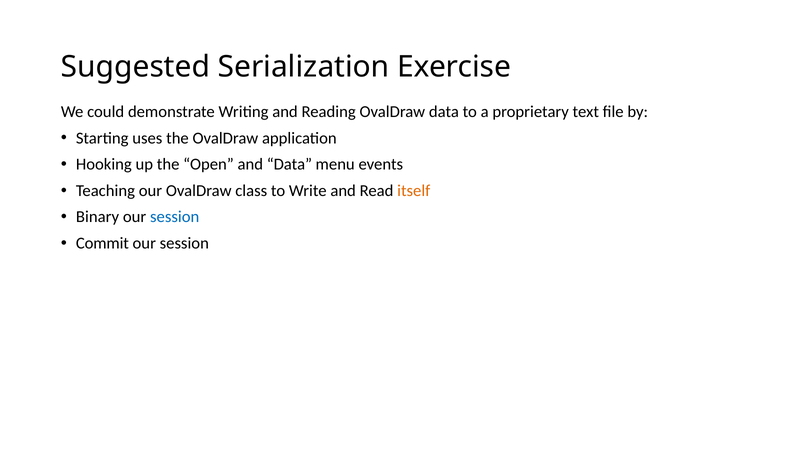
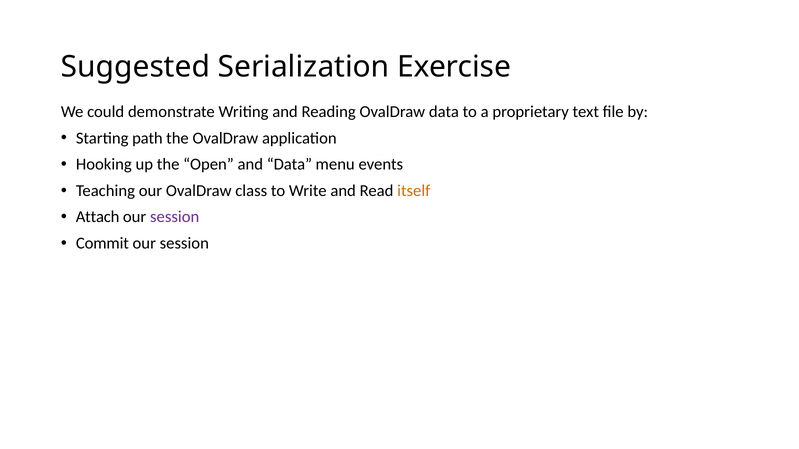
uses: uses -> path (147, 138)
Binary: Binary -> Attach (98, 217)
session colour: blue -> purple (175, 217)
